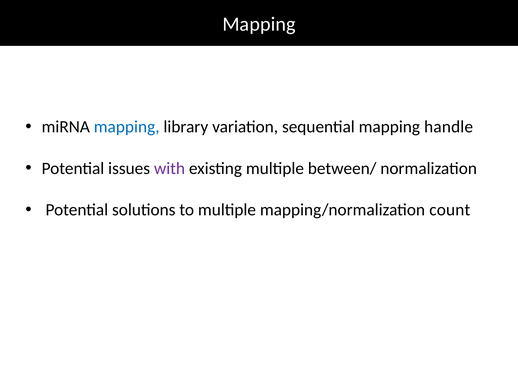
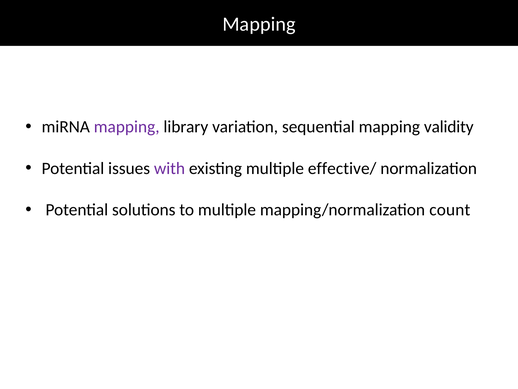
mapping colour: blue -> purple (127, 127)
handle: handle -> validity (449, 127)
between/: between/ -> effective/ (342, 168)
